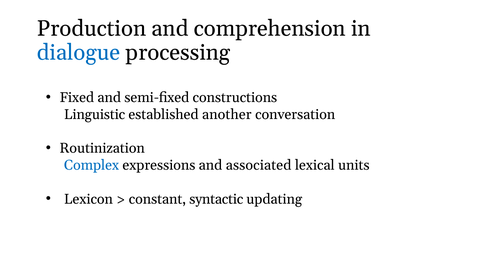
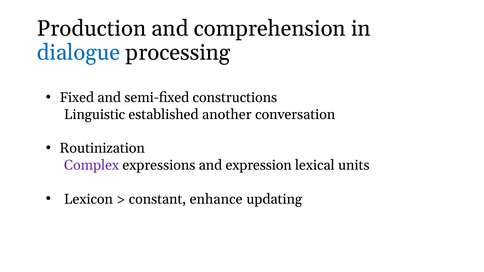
Complex colour: blue -> purple (92, 165)
associated: associated -> expression (259, 165)
syntactic: syntactic -> enhance (216, 199)
